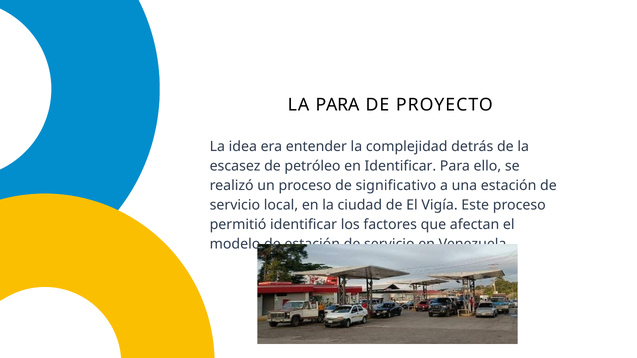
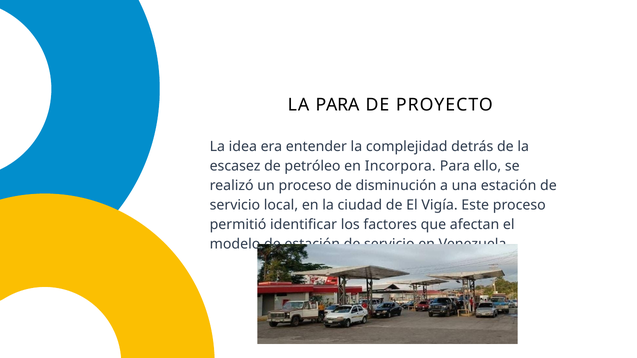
en Identificar: Identificar -> Incorpora (400, 166)
significativo: significativo -> disminución (396, 186)
